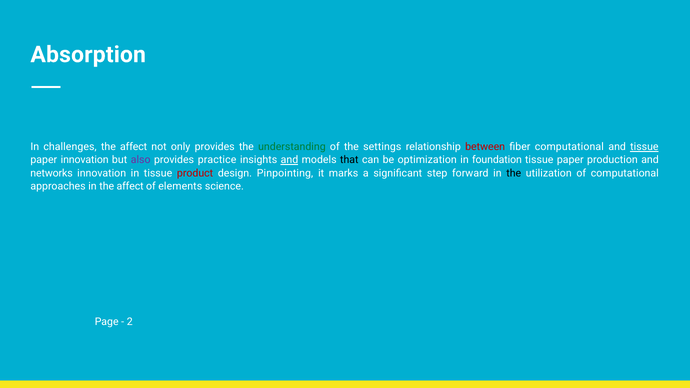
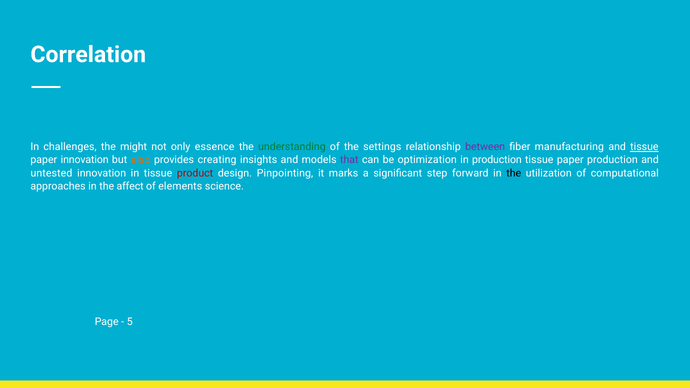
Absorption: Absorption -> Correlation (88, 55)
affect: affect -> might (134, 147)
only provides: provides -> essence (215, 147)
between colour: red -> purple (485, 147)
fiber computational: computational -> manufacturing (569, 147)
also colour: purple -> orange (141, 160)
practice: practice -> creating (217, 160)
and underline: present -> none (289, 160)
that colour: black -> purple (349, 160)
in foundation: foundation -> production (497, 160)
networks: networks -> untested (51, 173)
2: 2 -> 5 (130, 322)
